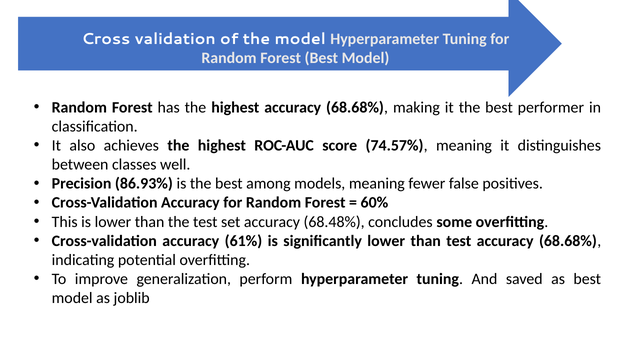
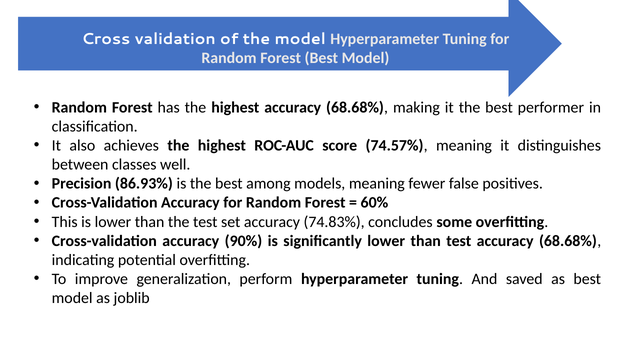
68.48%: 68.48% -> 74.83% (334, 222)
61%: 61% -> 90% (243, 241)
